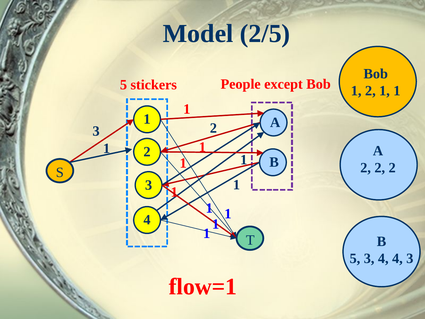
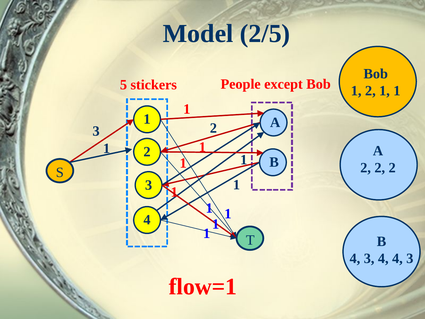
5: 5 -> 4 (355, 258)
